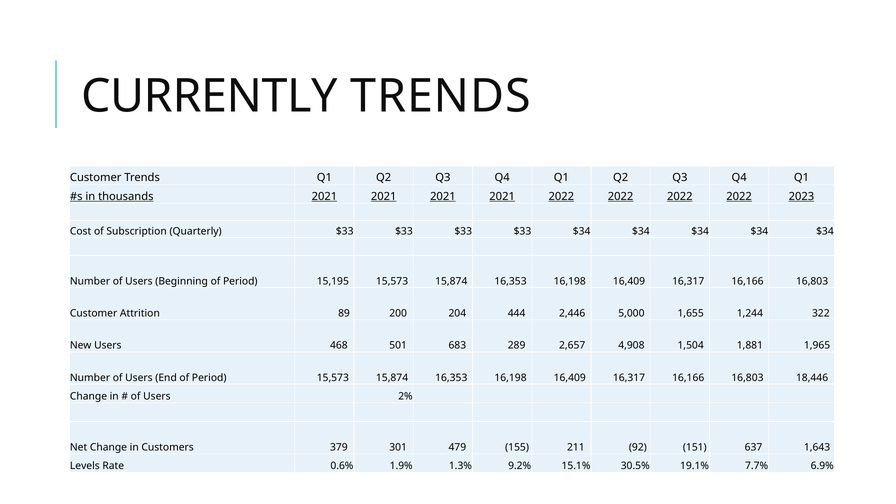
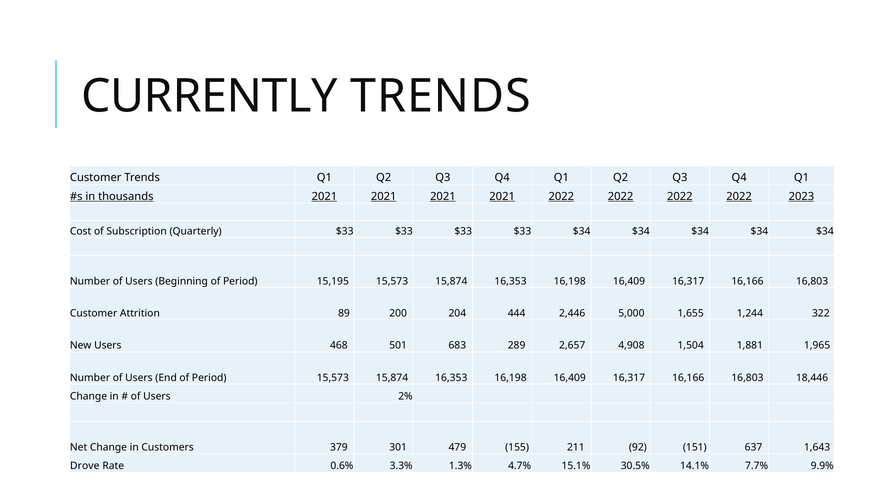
Levels: Levels -> Drove (85, 466)
1.9%: 1.9% -> 3.3% (401, 466)
9.2%: 9.2% -> 4.7% (520, 466)
19.1%: 19.1% -> 14.1% (694, 466)
6.9%: 6.9% -> 9.9% (822, 466)
